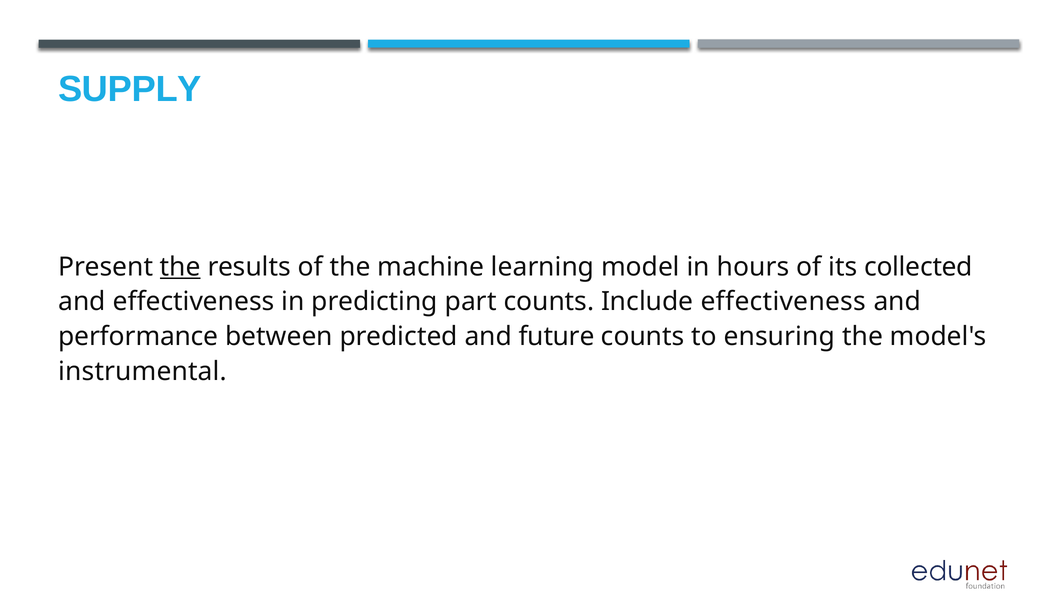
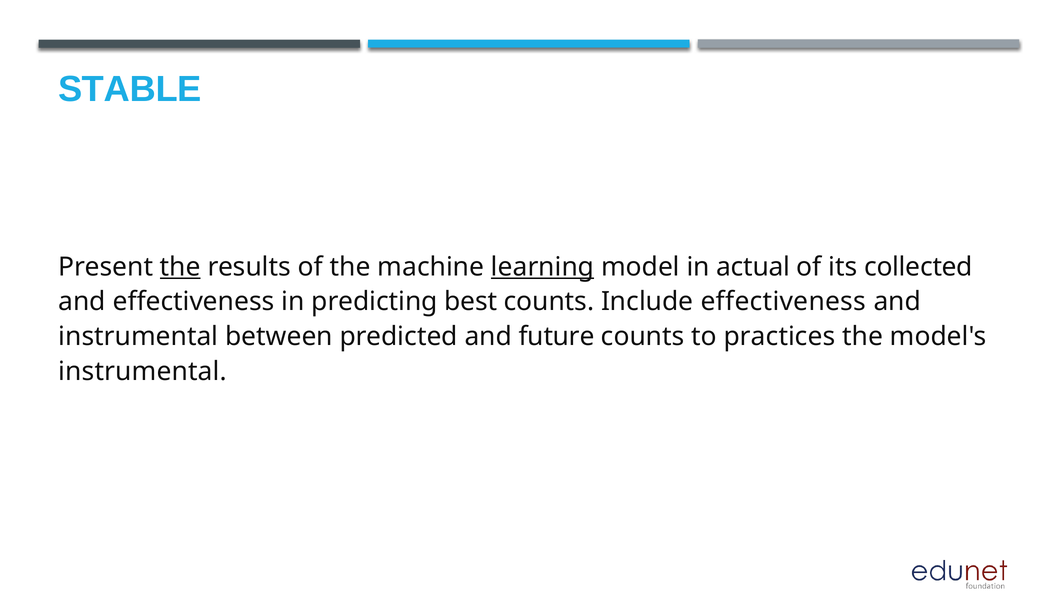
SUPPLY: SUPPLY -> STABLE (130, 89)
learning underline: none -> present (543, 267)
hours: hours -> actual (753, 267)
part: part -> best (471, 302)
performance: performance -> instrumental (138, 337)
ensuring: ensuring -> practices (779, 337)
